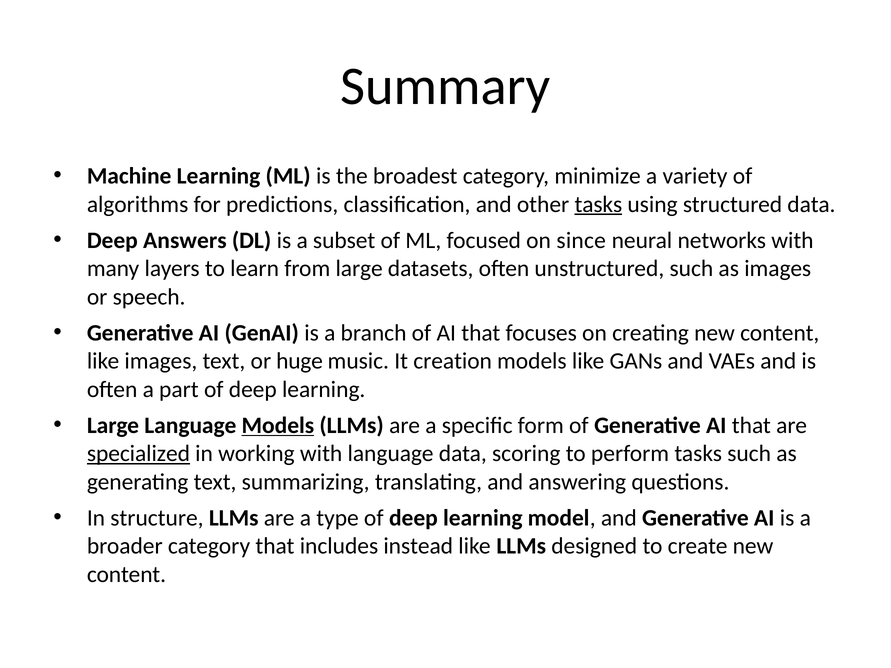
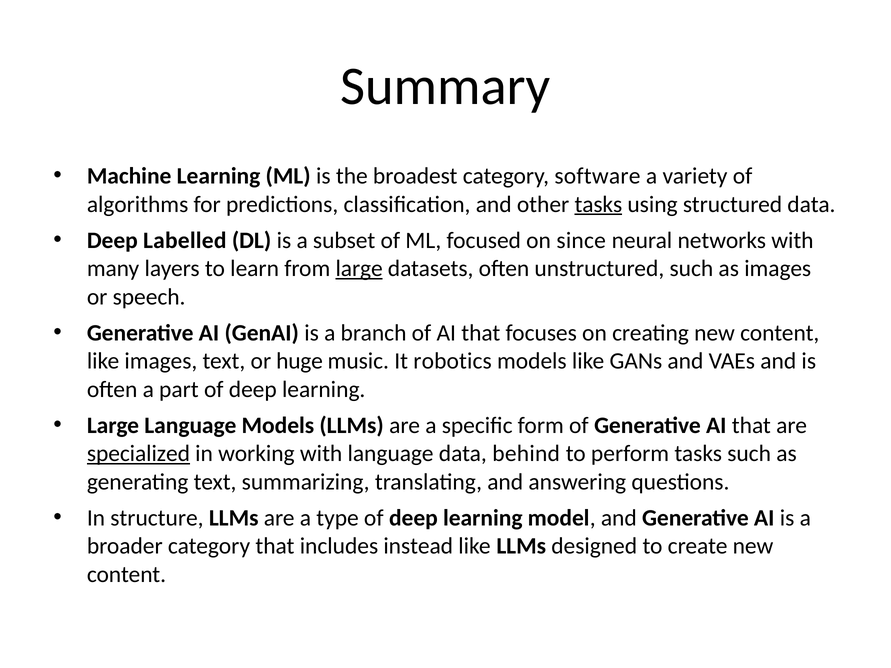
minimize: minimize -> software (597, 176)
Answers: Answers -> Labelled (185, 240)
large underline: none -> present (359, 269)
creation: creation -> robotics (453, 361)
Models underline: present -> none (278, 426)
scoring: scoring -> behind (526, 454)
